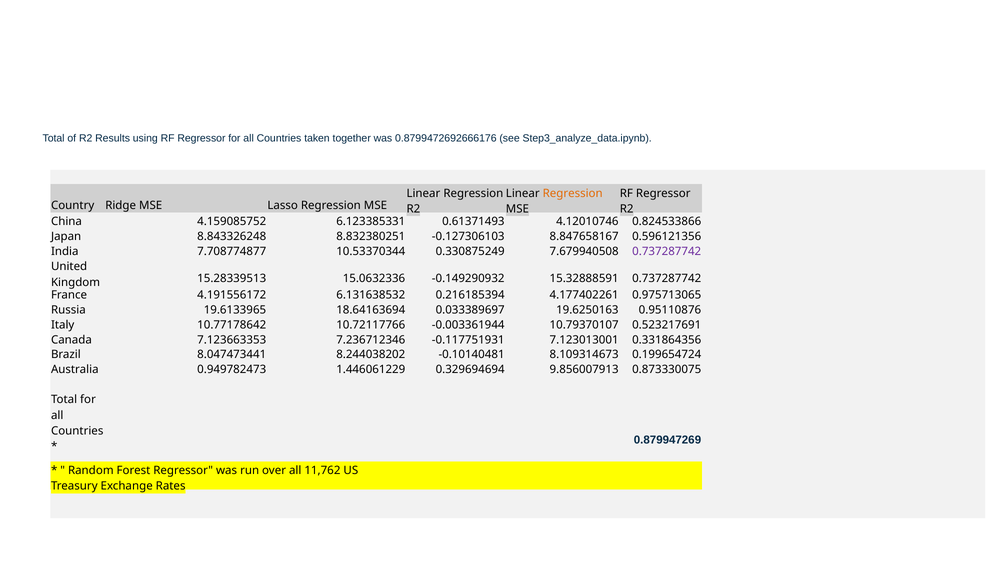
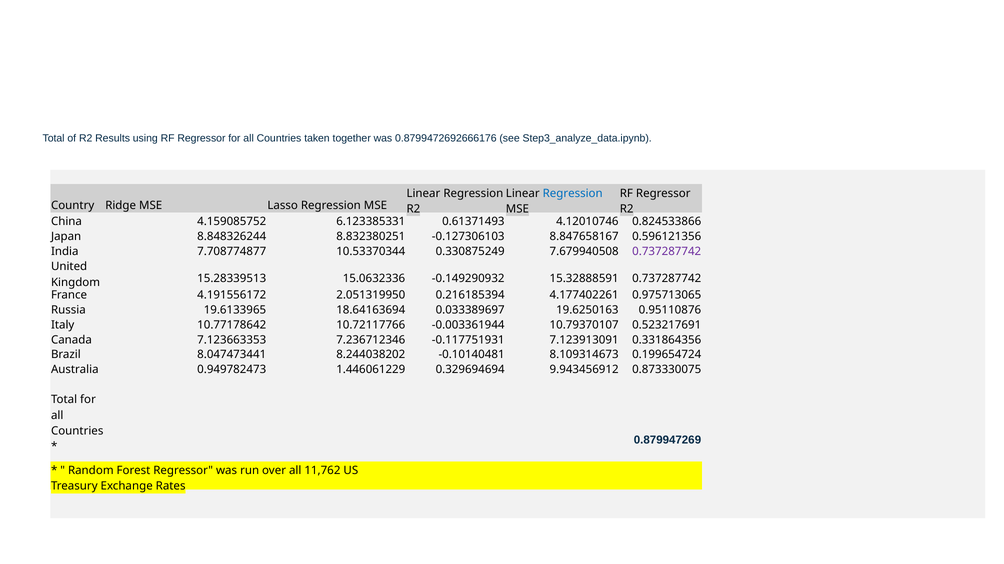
Regression colour: orange -> blue (573, 194)
8.843326248: 8.843326248 -> 8.848326244 (232, 237)
6.131638532: 6.131638532 -> 2.051319950 (371, 295)
7.123013001: 7.123013001 -> 7.123913091 (584, 341)
9.856007913: 9.856007913 -> 9.943456912 (584, 370)
